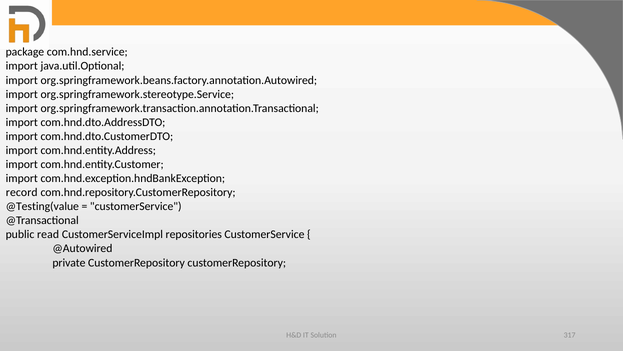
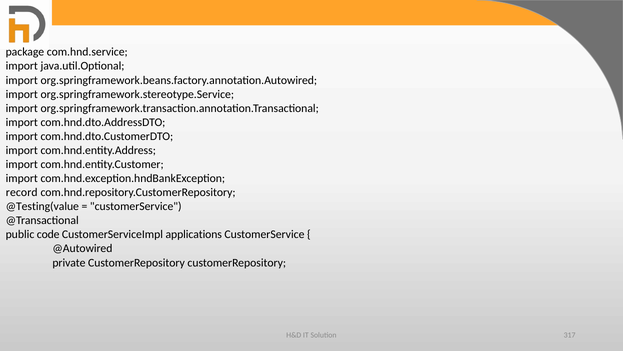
read: read -> code (48, 234)
repositories: repositories -> applications (194, 234)
